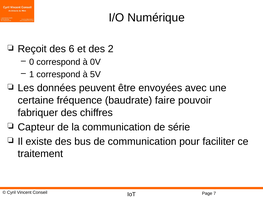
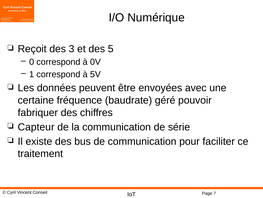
6: 6 -> 3 (72, 49)
2: 2 -> 5 (111, 49)
faire: faire -> géré (165, 100)
